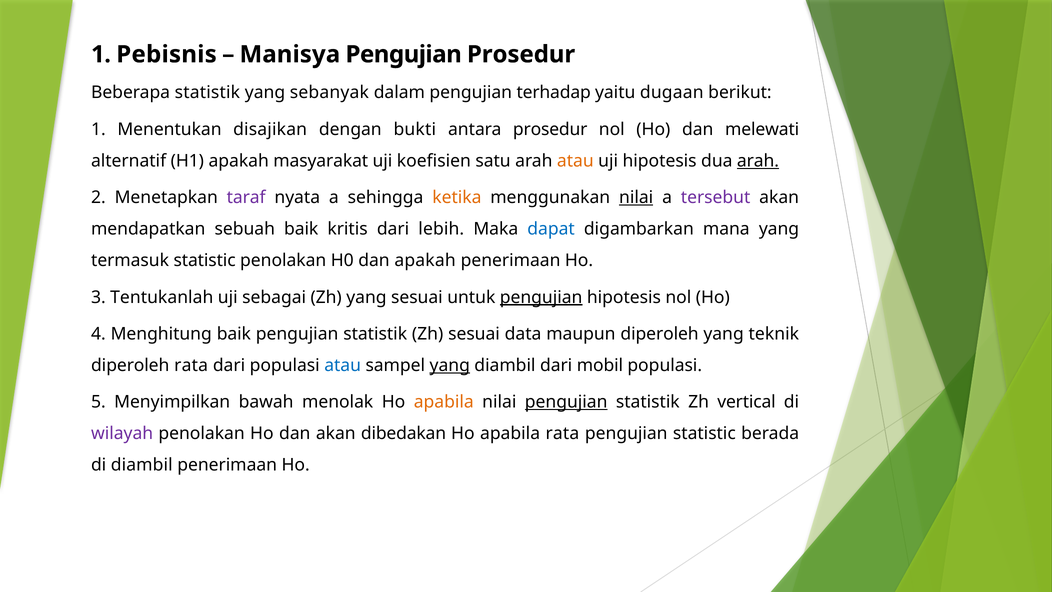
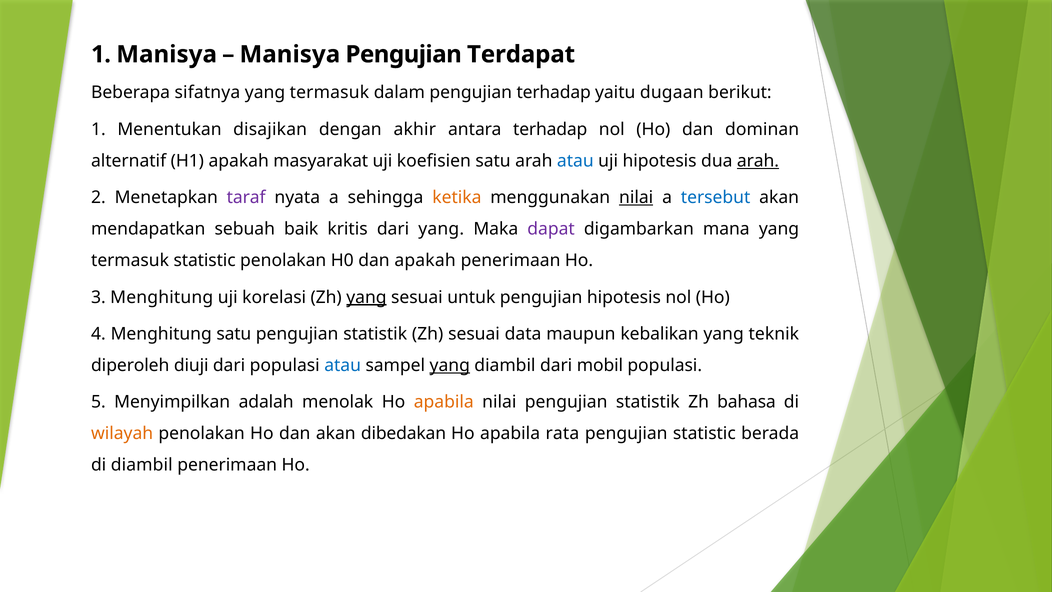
1 Pebisnis: Pebisnis -> Manisya (167, 54)
Pengujian Prosedur: Prosedur -> Terdapat (521, 54)
Beberapa statistik: statistik -> sifatnya (207, 93)
sebanyak: sebanyak -> termasuk (329, 93)
bukti: bukti -> akhir (415, 129)
antara prosedur: prosedur -> terhadap (550, 129)
melewati: melewati -> dominan (762, 129)
atau colour: orange -> blue (575, 161)
tersebut colour: purple -> blue (716, 197)
dari lebih: lebih -> yang (441, 229)
dapat colour: blue -> purple (551, 229)
3 Tentukanlah: Tentukanlah -> Menghitung (162, 297)
sebagai: sebagai -> korelasi (274, 297)
yang underline: none -> present (366, 297)
pengujian underline: present -> none (541, 297)
Menghitung baik: baik -> satu (234, 334)
maupun diperoleh: diperoleh -> kebalikan (660, 334)
diperoleh rata: rata -> diuji (191, 365)
bawah: bawah -> adalah (266, 402)
pengujian underline: present -> none (566, 402)
vertical: vertical -> bahasa (747, 402)
wilayah colour: purple -> orange (122, 433)
